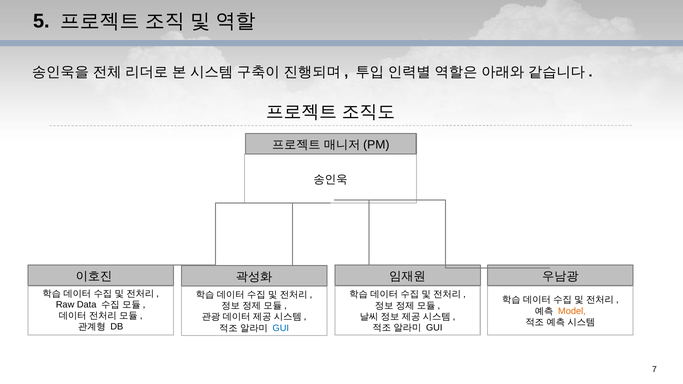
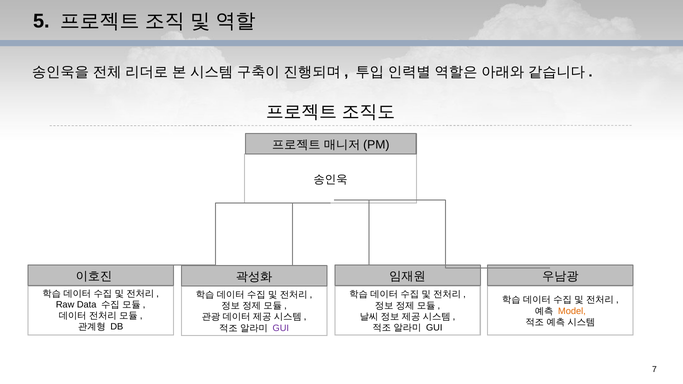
GUI colour: blue -> purple (281, 328)
